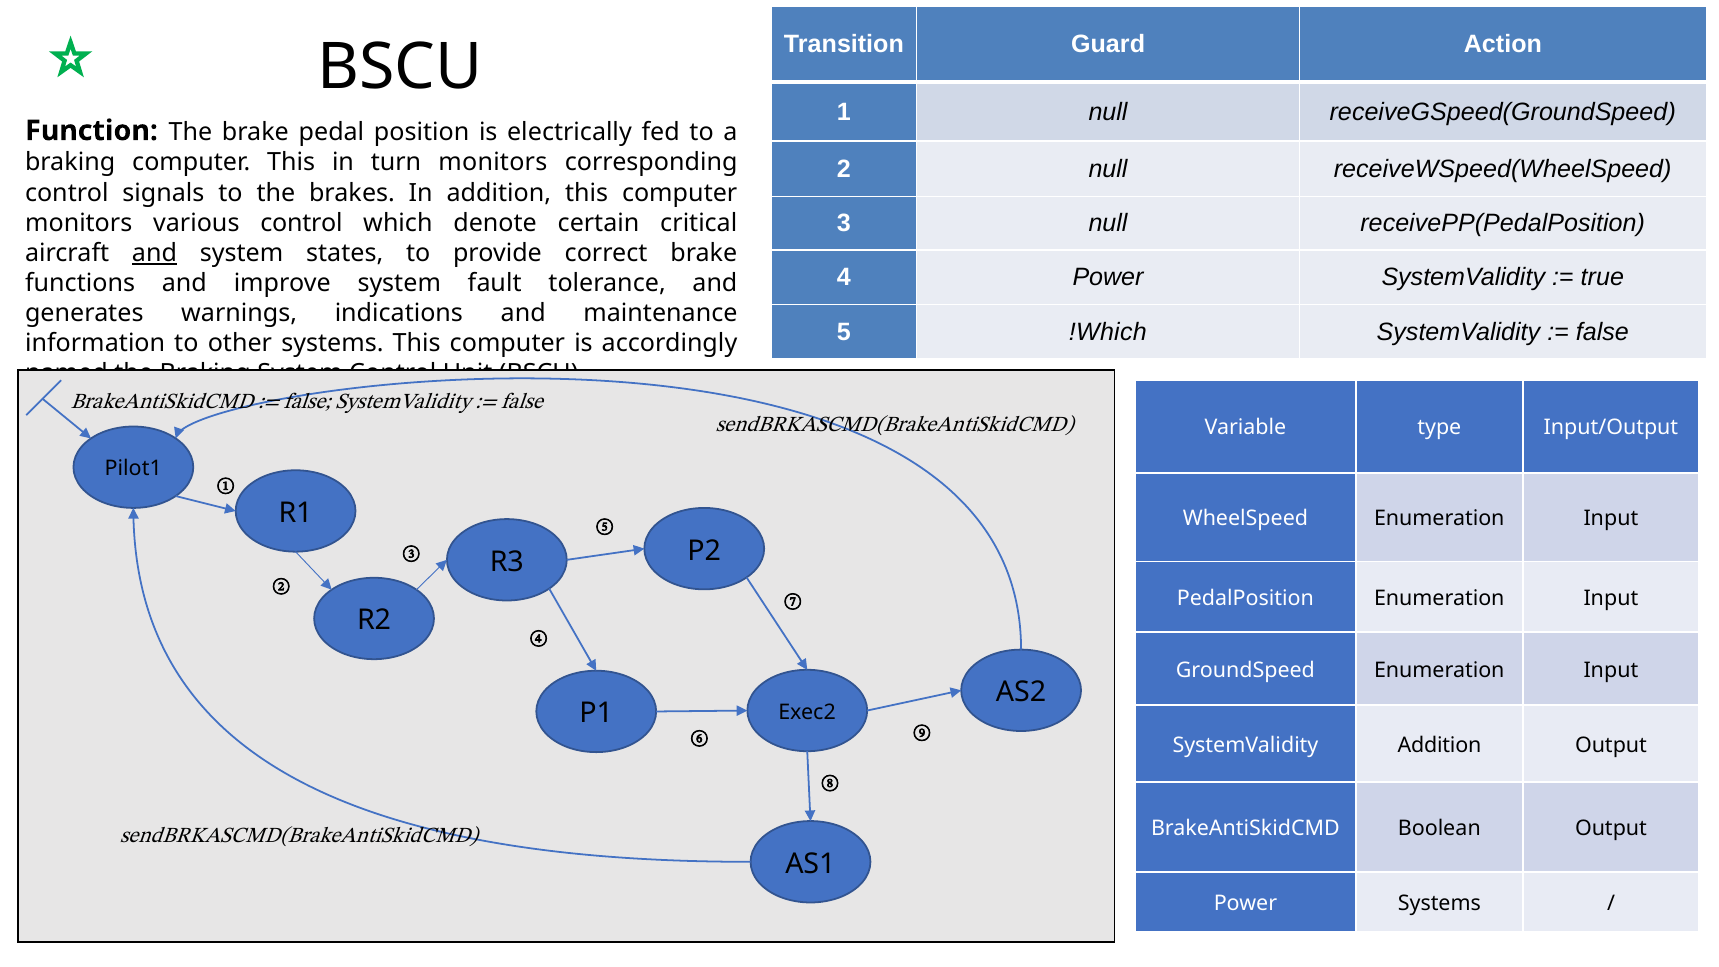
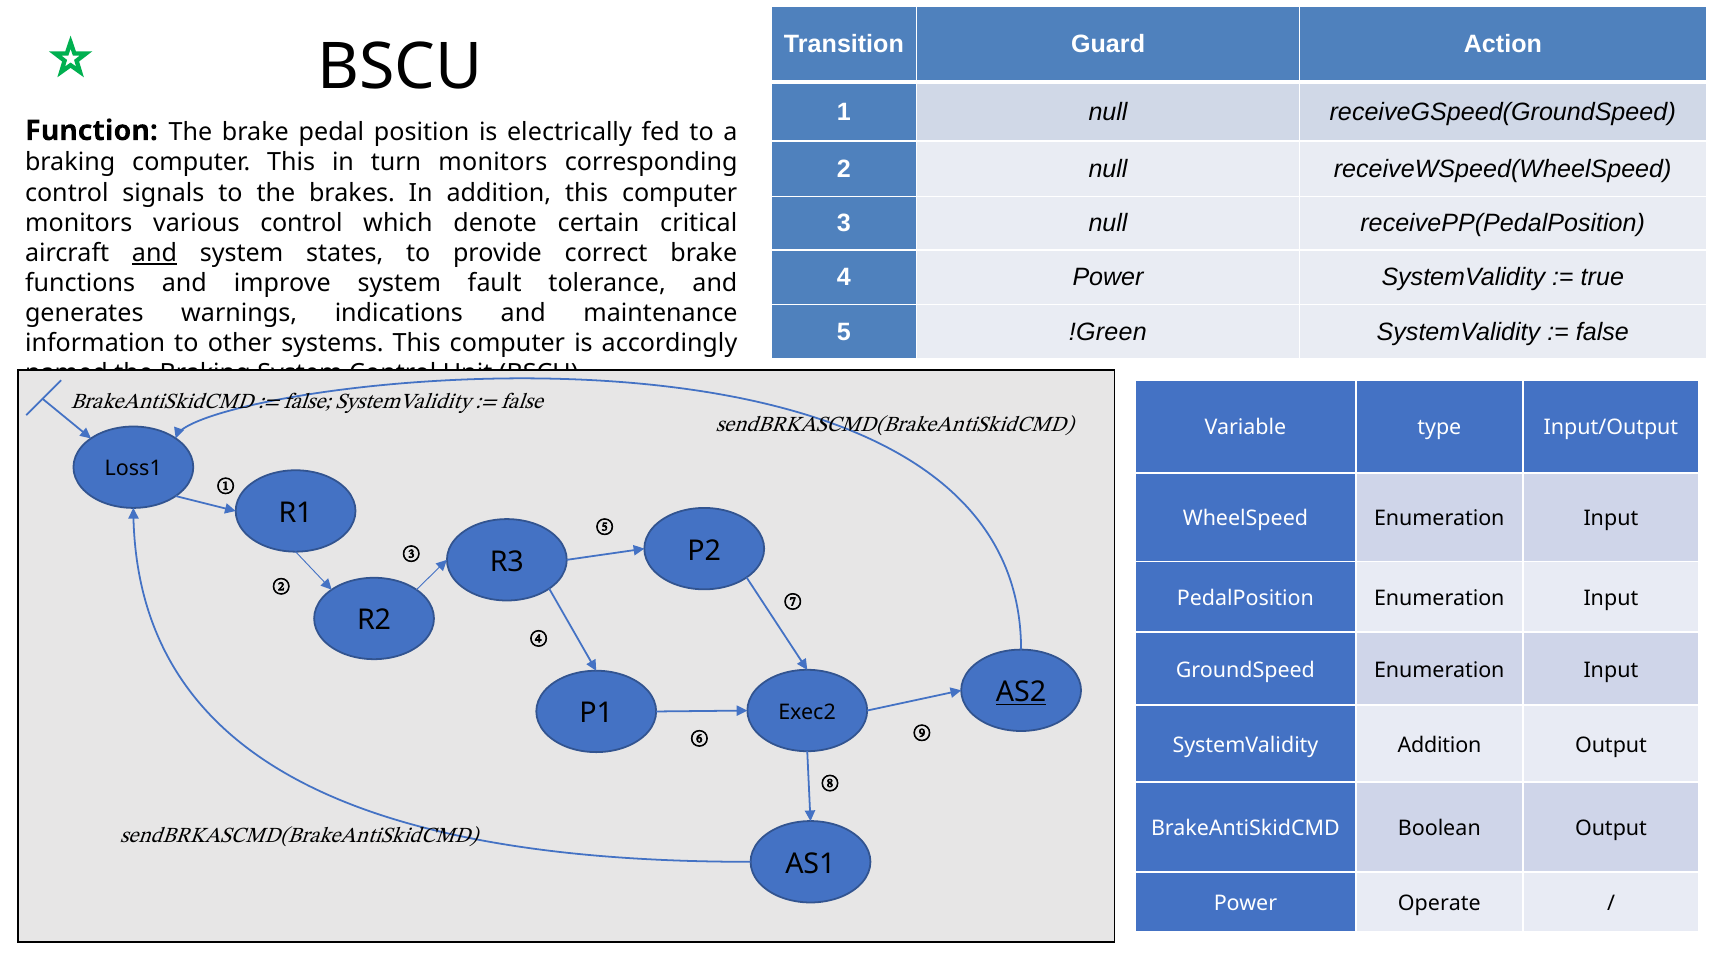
!Which: !Which -> !Green (1108, 332)
Pilot1: Pilot1 -> Loss1 (133, 469)
AS2 underline: none -> present (1021, 692)
Power Systems: Systems -> Operate (1439, 903)
